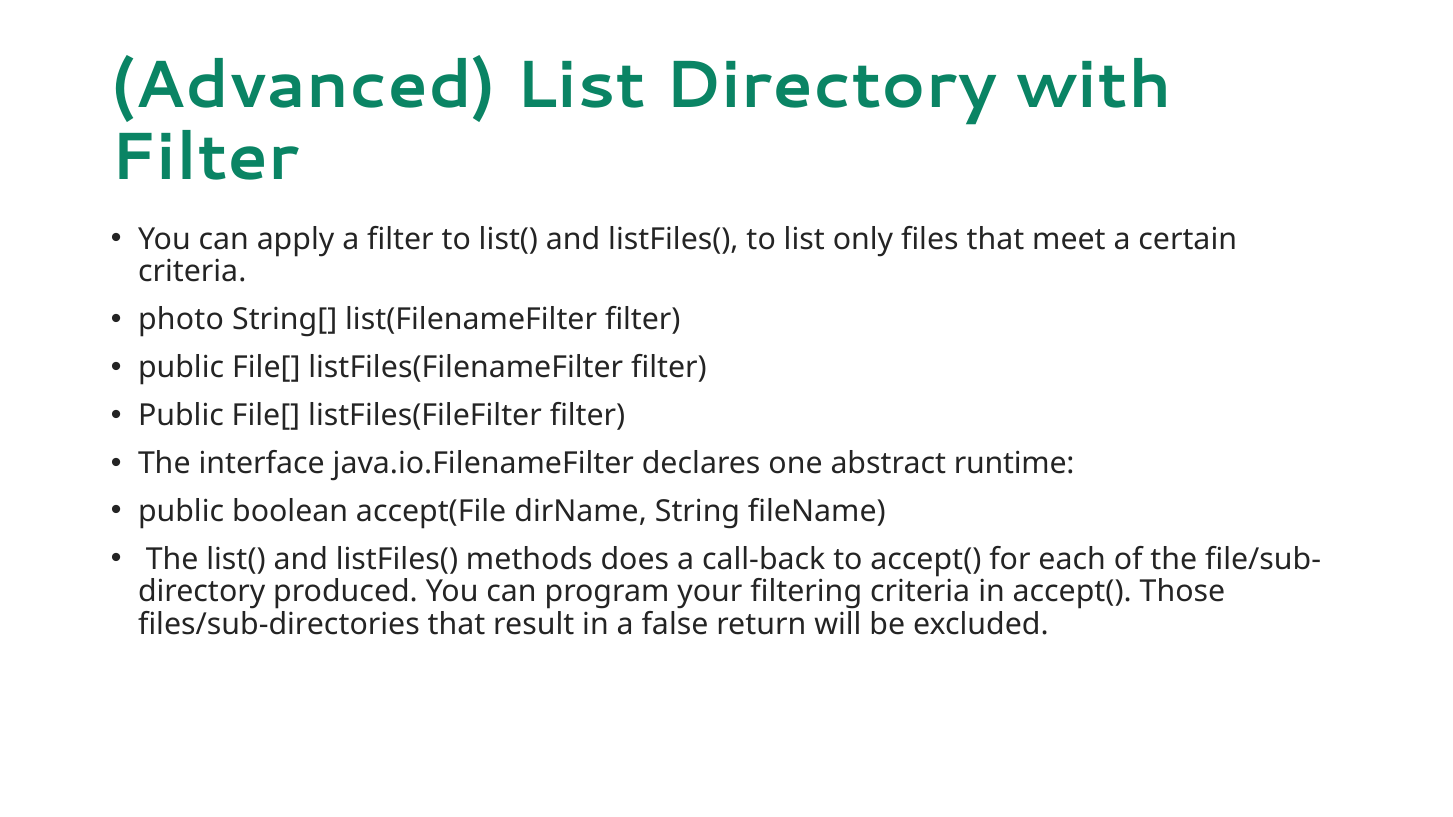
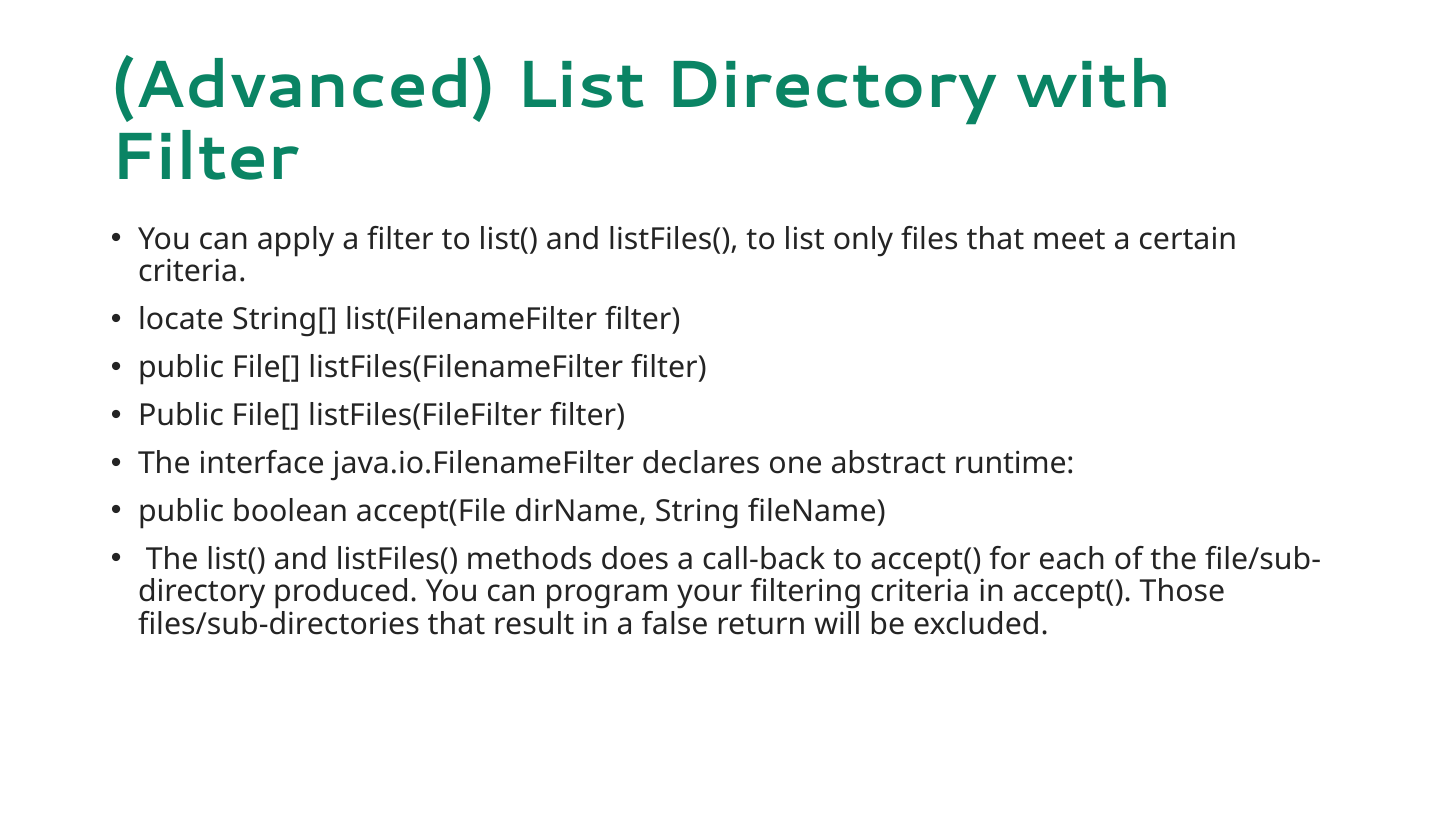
photo: photo -> locate (181, 320)
